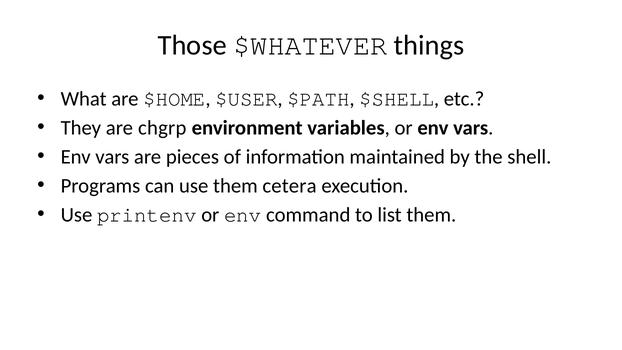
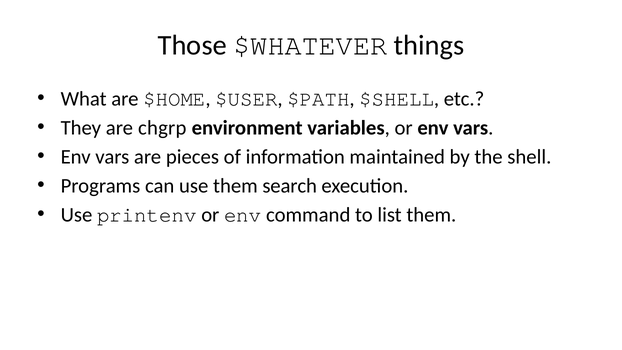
cetera: cetera -> search (290, 186)
